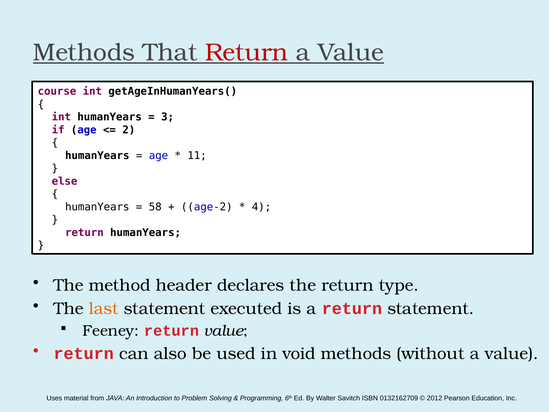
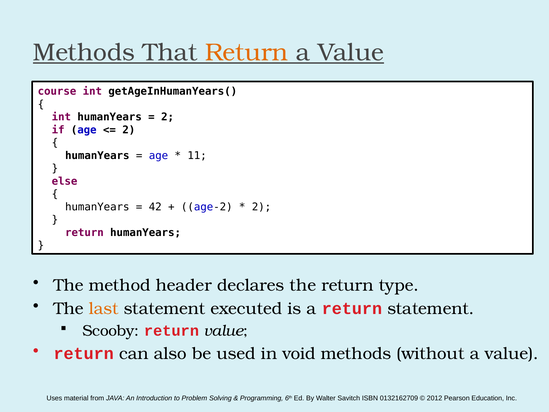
Return colour: red -> orange (247, 52)
3: 3 -> 2 (168, 117)
58: 58 -> 42 (155, 207)
4: 4 -> 2 (262, 207)
Feeney: Feeney -> Scooby (111, 331)
